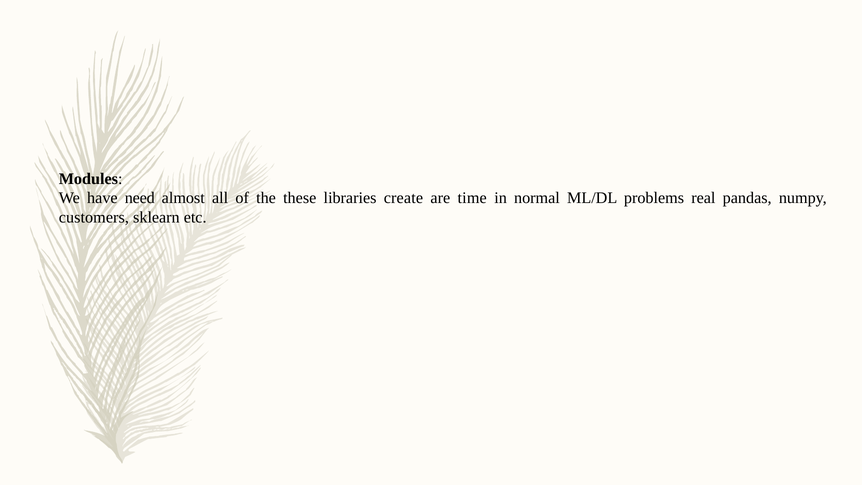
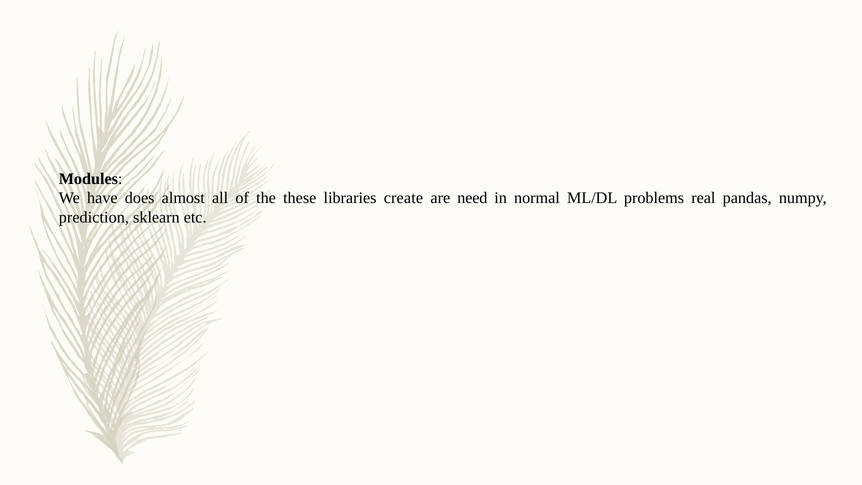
need: need -> does (140, 198)
time: time -> need (472, 198)
customers: customers -> prediction (94, 217)
